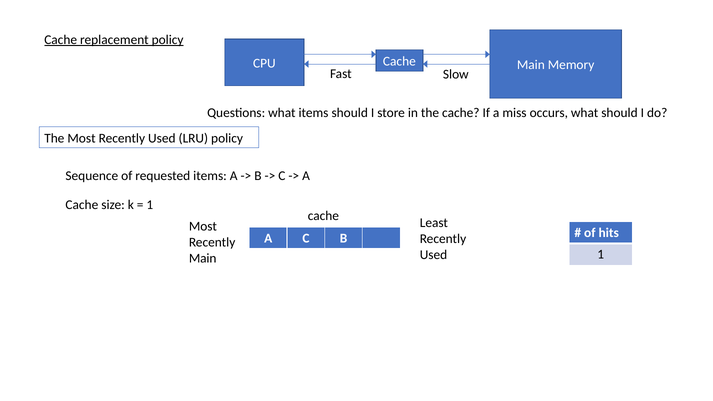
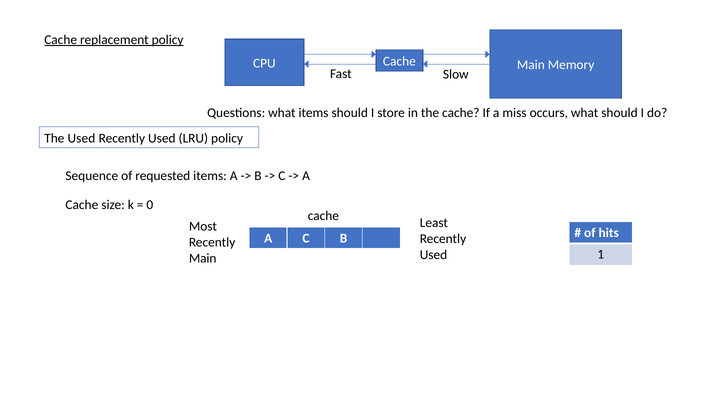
The Most: Most -> Used (81, 138)
1: 1 -> 0 (150, 205)
